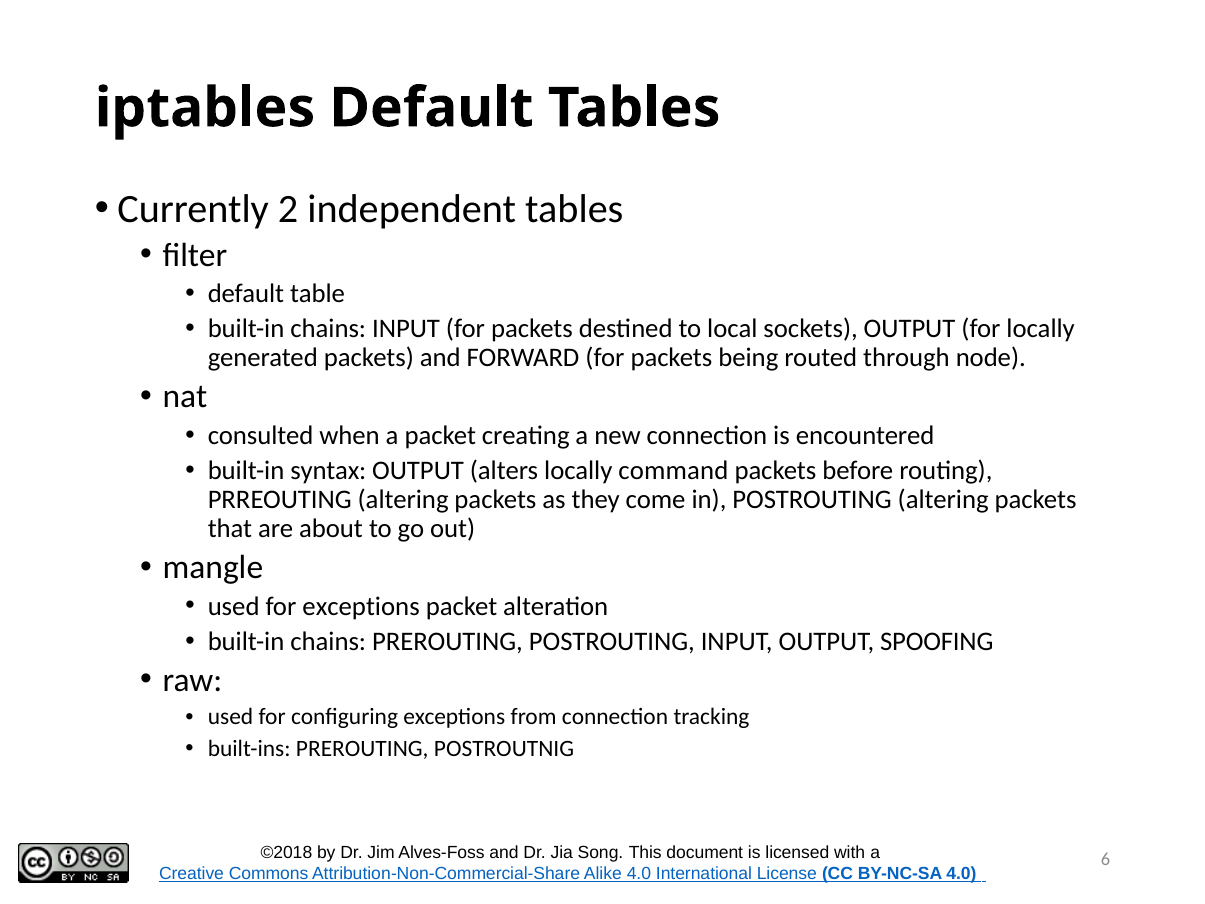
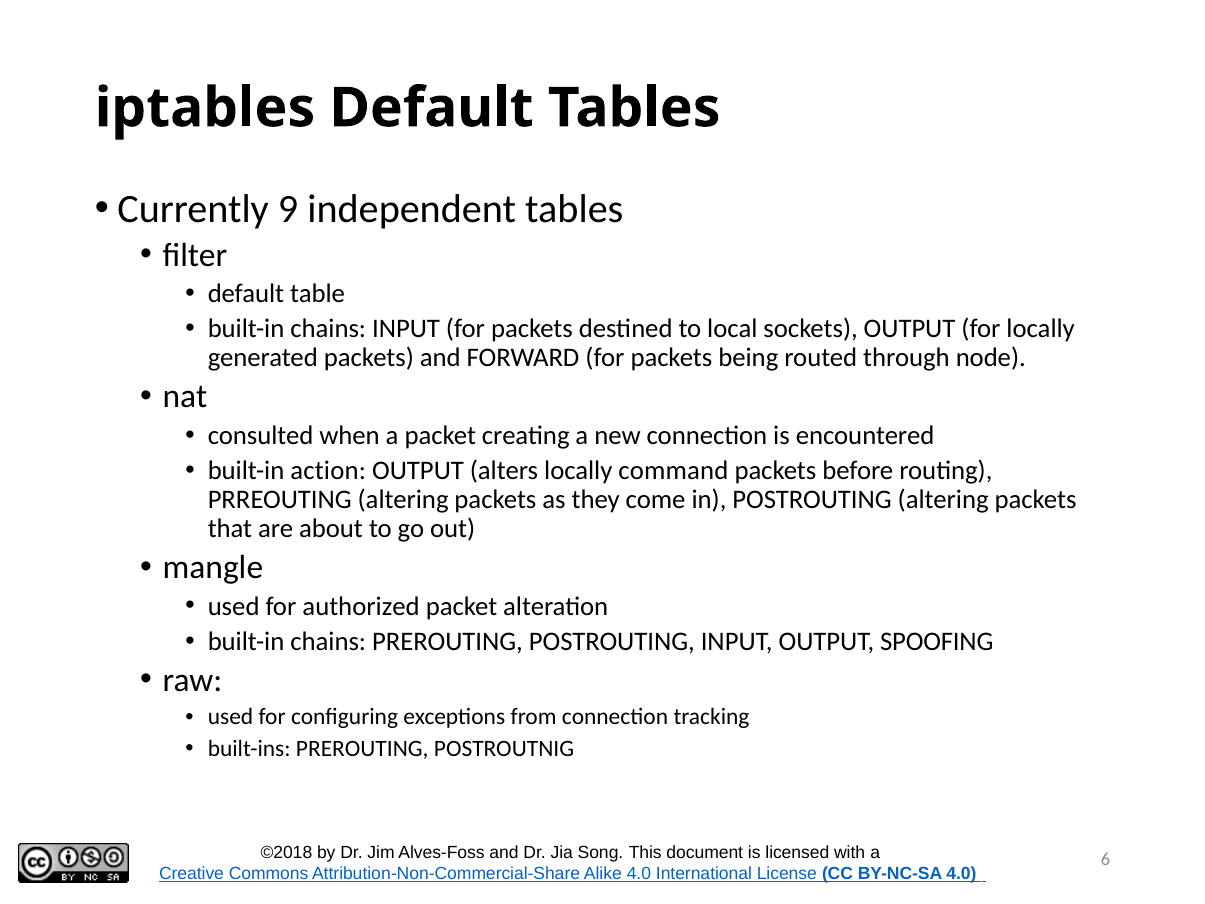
2: 2 -> 9 (288, 209)
syntax: syntax -> action (328, 471)
for exceptions: exceptions -> authorized (361, 606)
